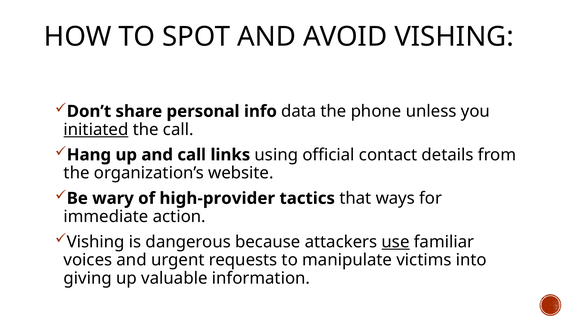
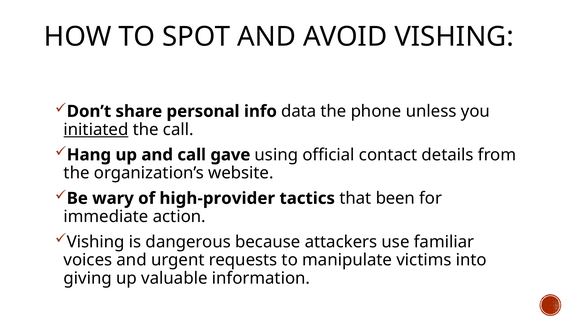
links: links -> gave (230, 155)
ways: ways -> been (395, 199)
use underline: present -> none (396, 242)
